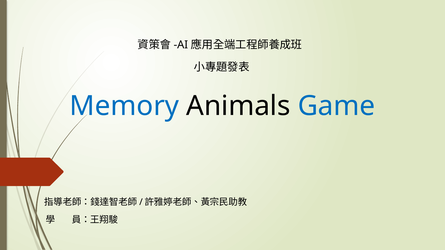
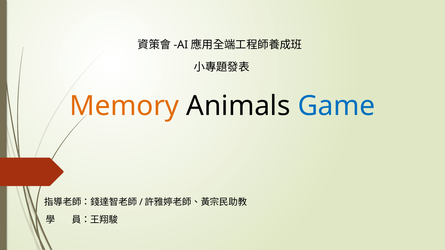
Memory colour: blue -> orange (124, 106)
